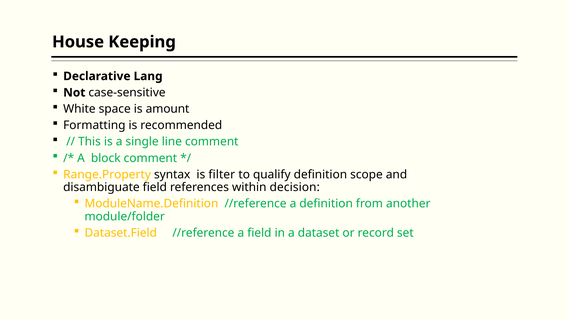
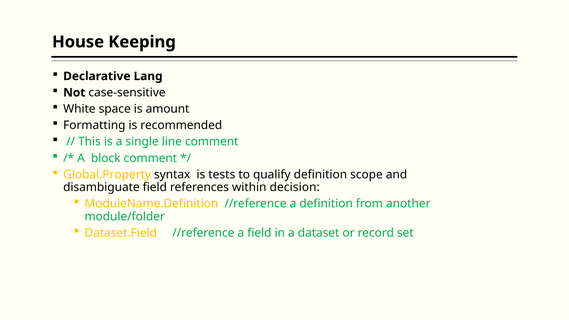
Range.Property: Range.Property -> Global.Property (107, 175)
filter: filter -> tests (222, 175)
